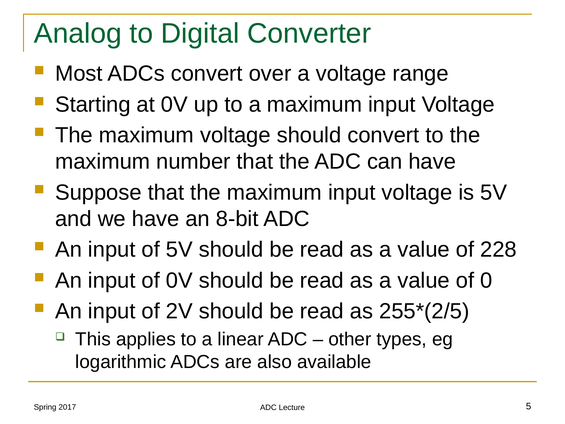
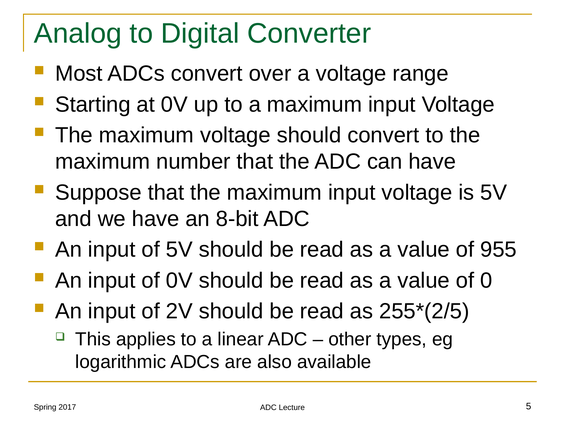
228: 228 -> 955 (499, 250)
